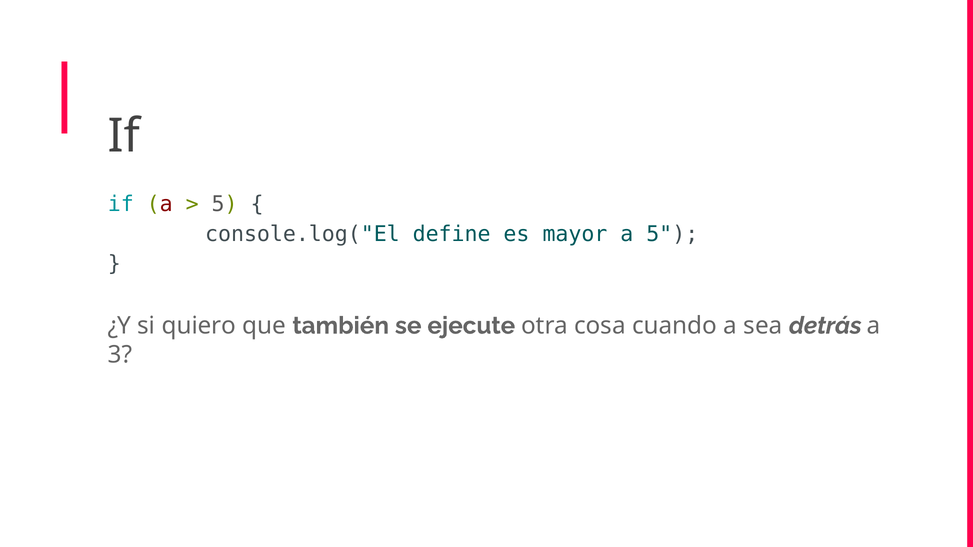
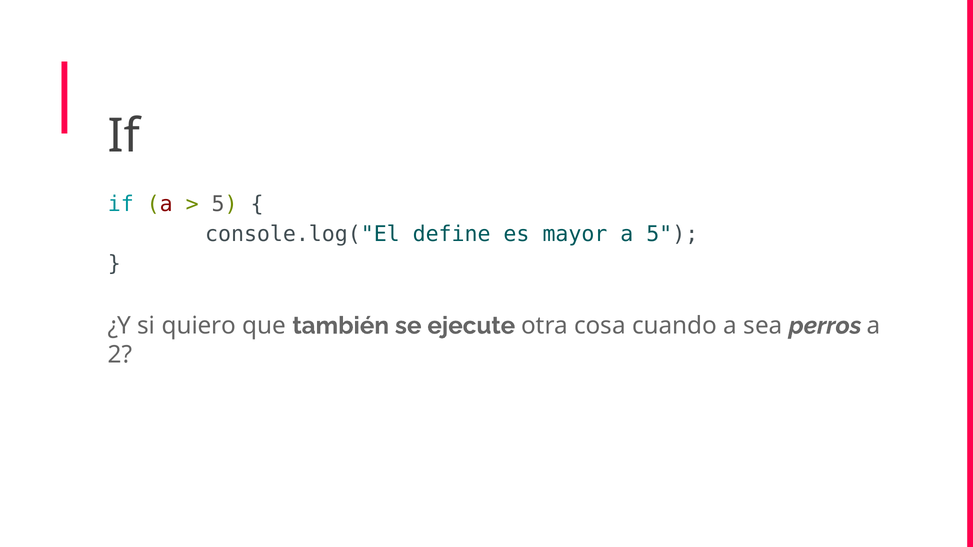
detrás: detrás -> perros (825, 326)
3: 3 -> 2 (120, 355)
